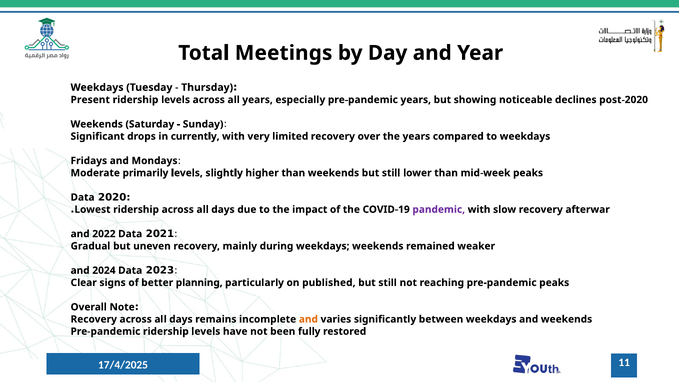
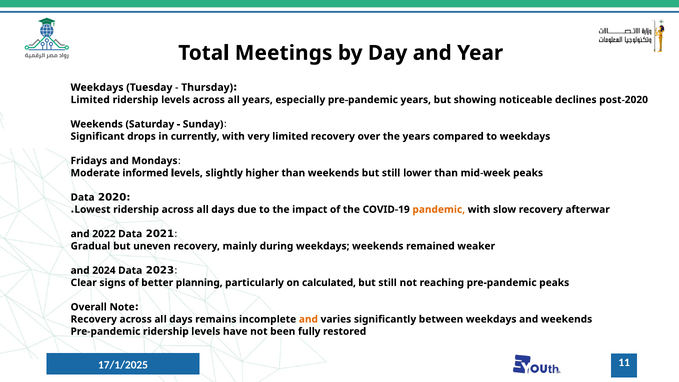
Present: Present -> Limited (90, 100)
primarily: primarily -> informed (145, 173)
pandemic colour: purple -> orange (439, 209)
published: published -> calculated (329, 283)
17/4/2025: 17/4/2025 -> 17/1/2025 (123, 365)
